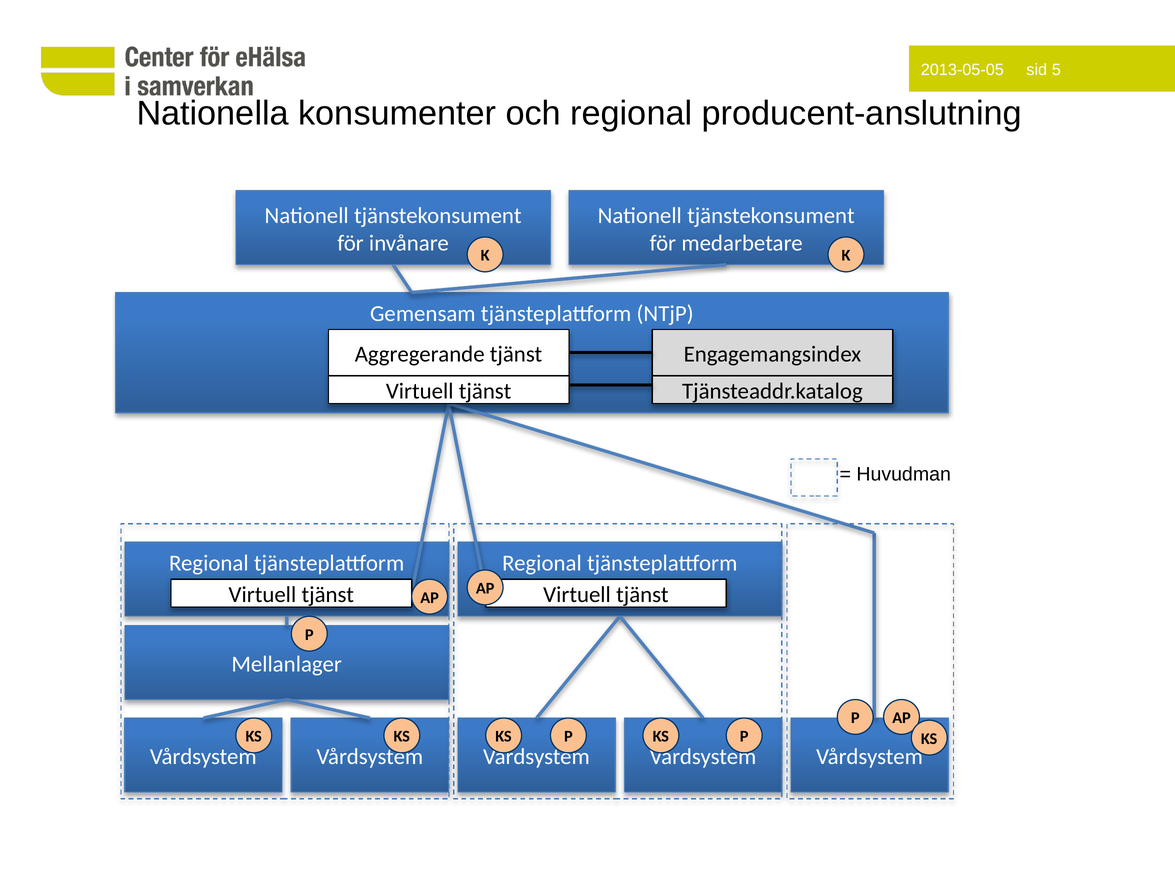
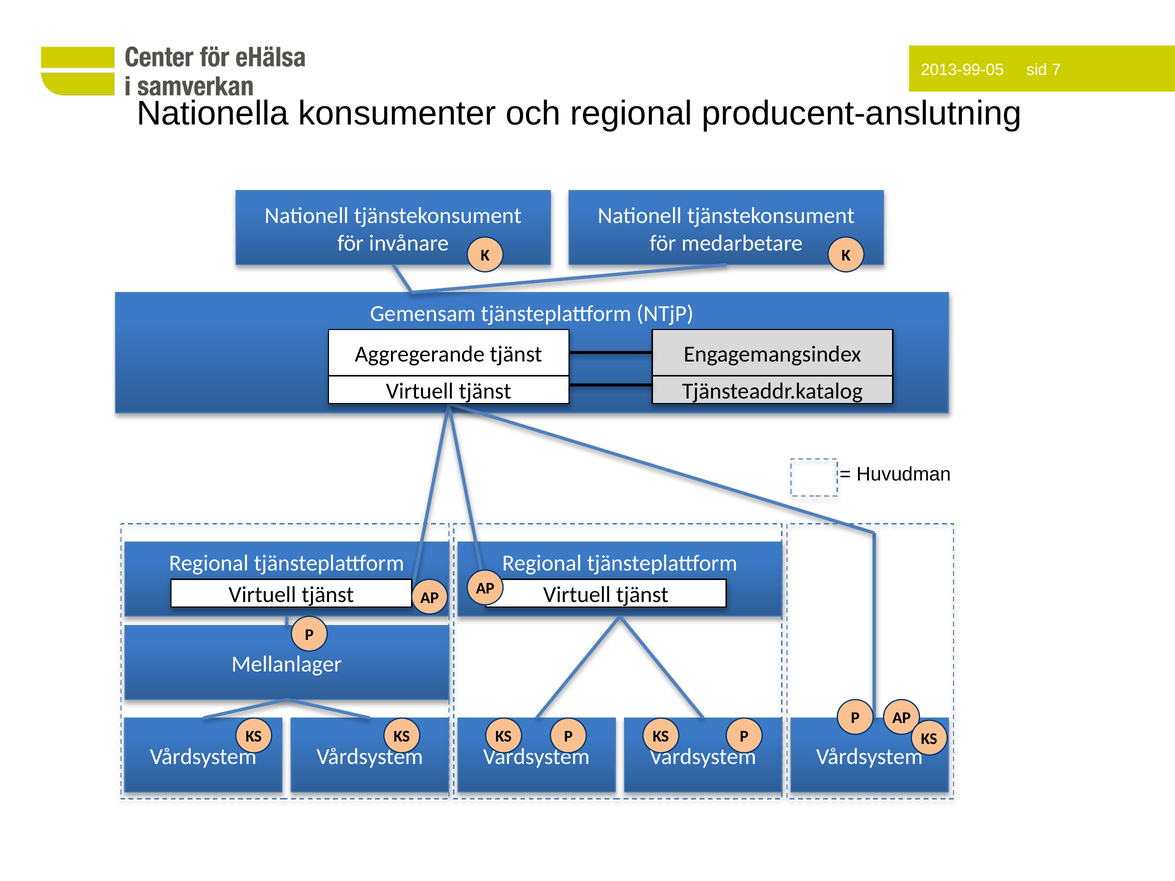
2013-05-05: 2013-05-05 -> 2013-99-05 (962, 70)
5: 5 -> 7 (1056, 70)
